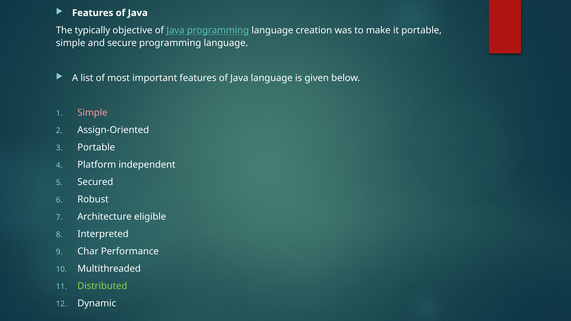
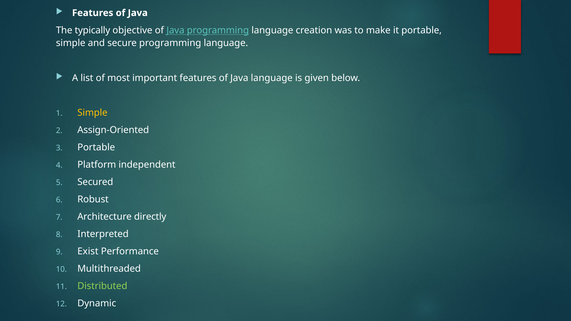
Simple colour: pink -> yellow (92, 113)
eligible: eligible -> directly (150, 217)
Char: Char -> Exist (88, 252)
